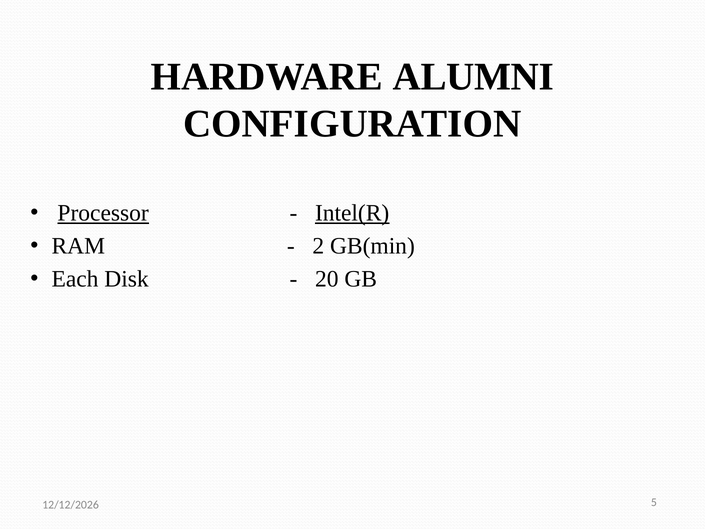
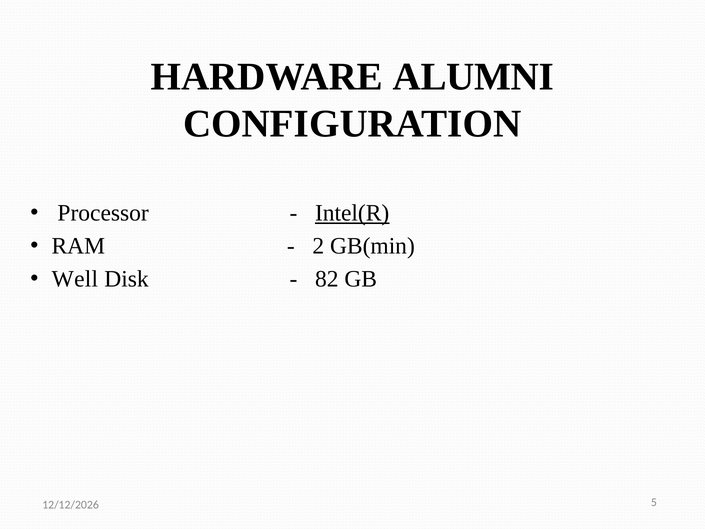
Processor underline: present -> none (103, 213)
Each: Each -> Well (75, 279)
20: 20 -> 82 (327, 279)
